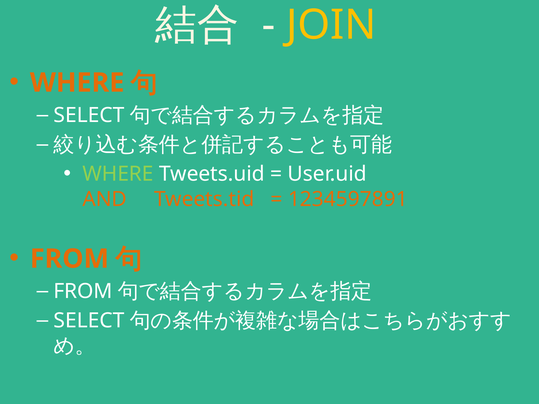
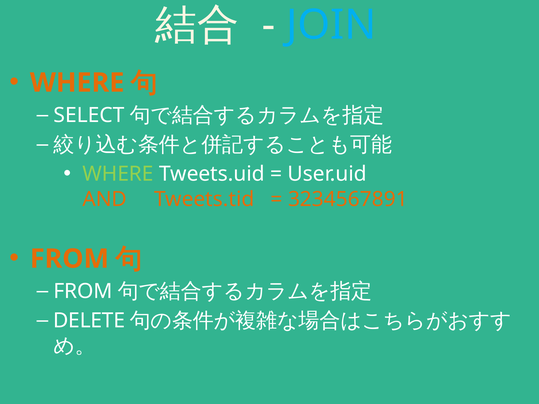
JOIN colour: yellow -> light blue (331, 25)
1234597891: 1234597891 -> 3234567891 (348, 199)
SELECT: SELECT -> DELETE (89, 321)
